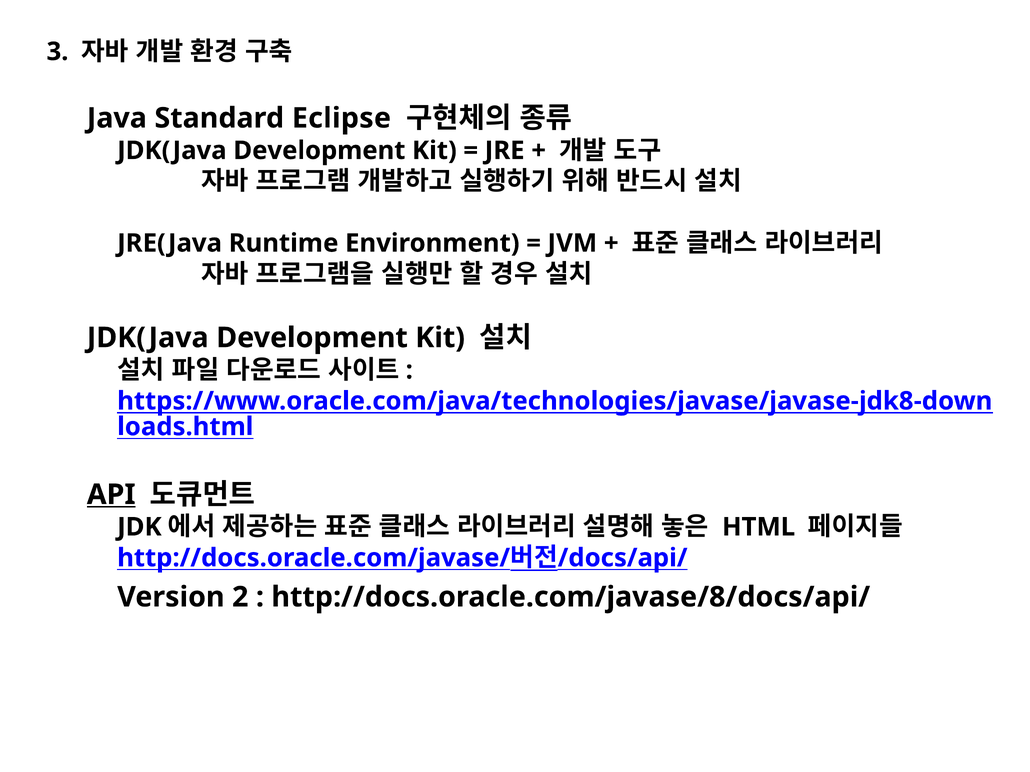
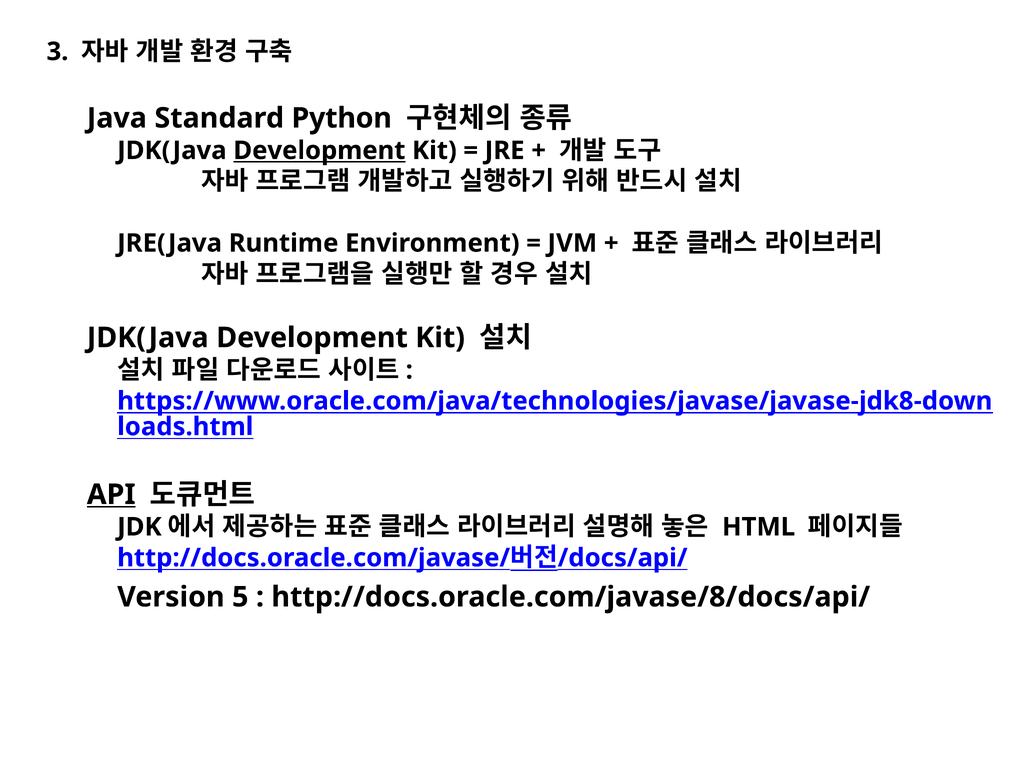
Eclipse: Eclipse -> Python (342, 118)
Development underline: none -> present (319, 151)
2: 2 -> 5 (240, 597)
